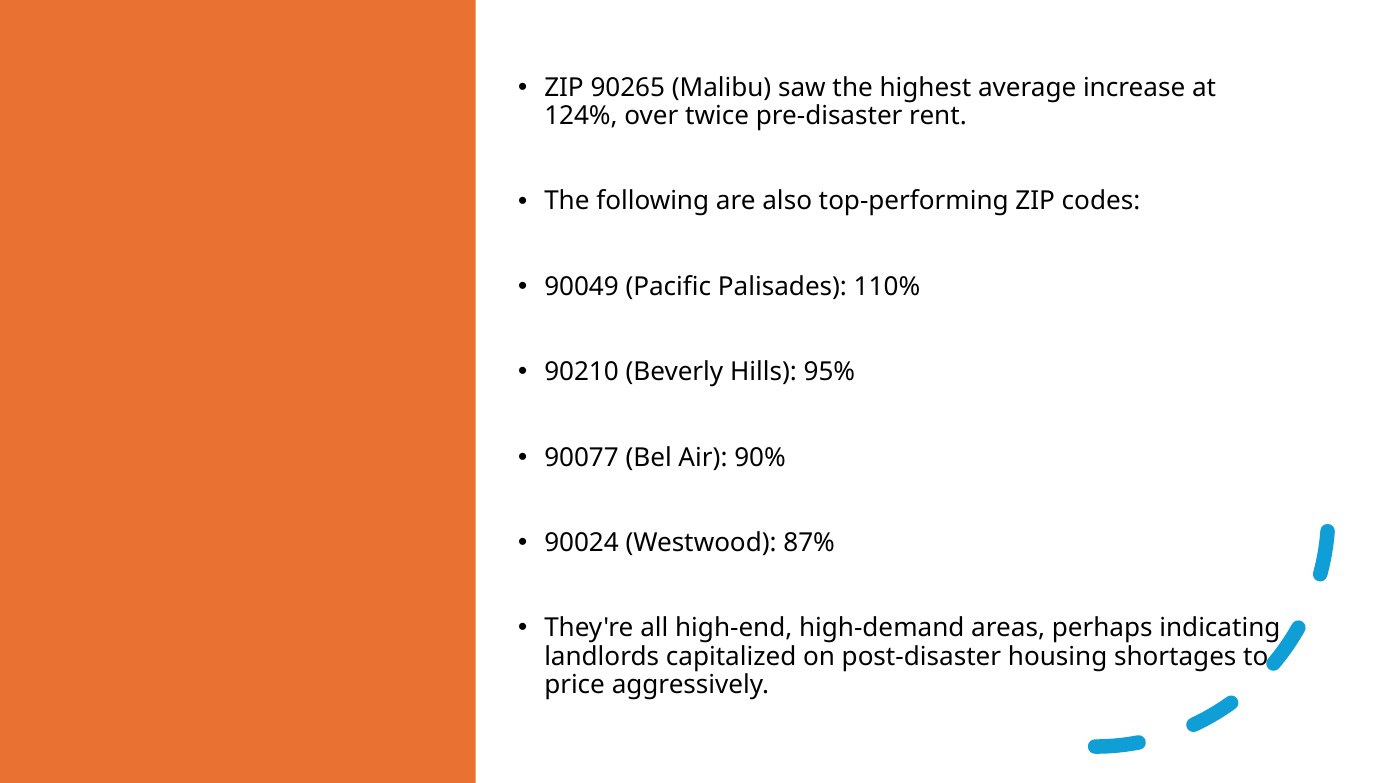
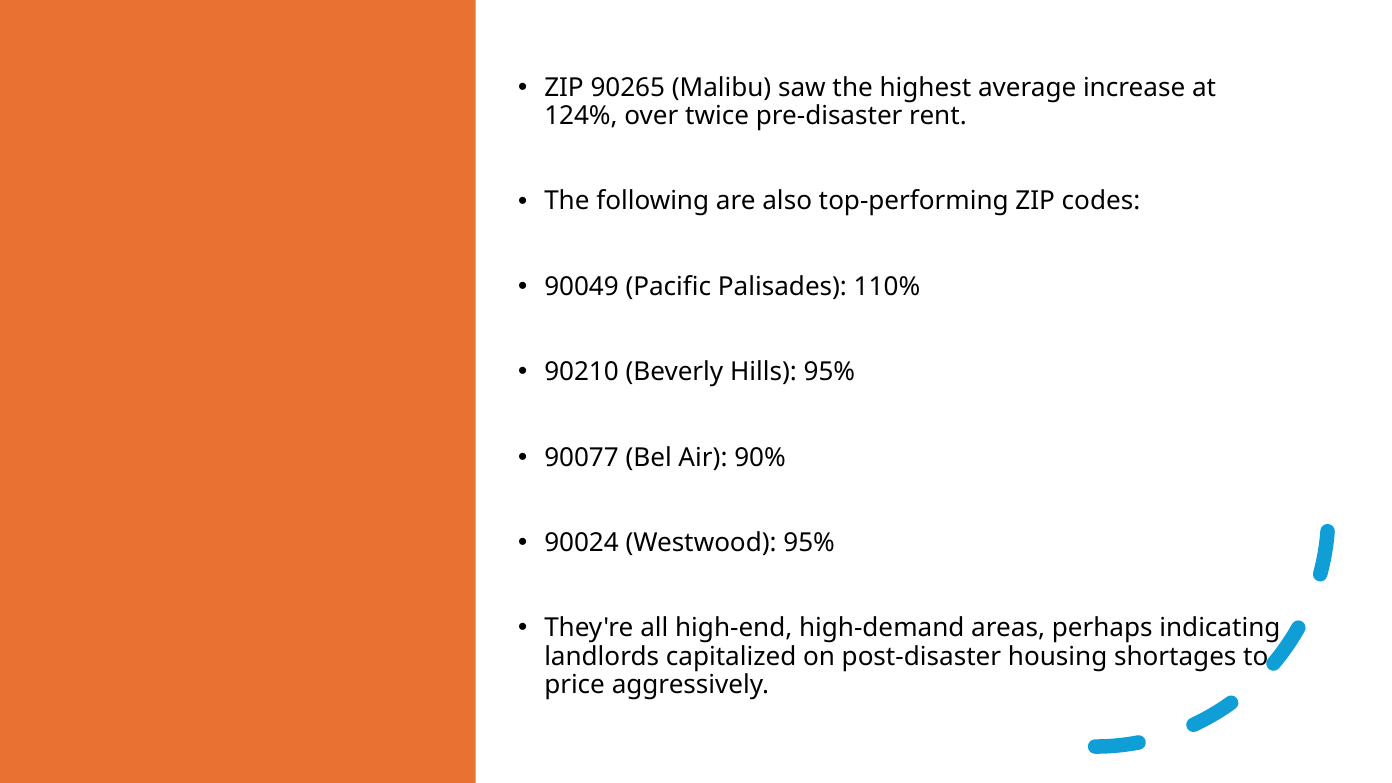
Westwood 87%: 87% -> 95% (809, 543)
